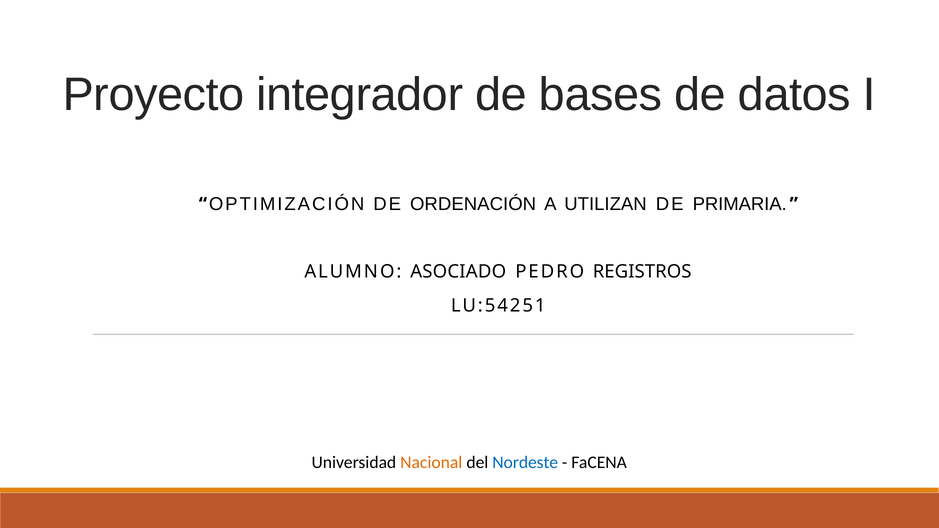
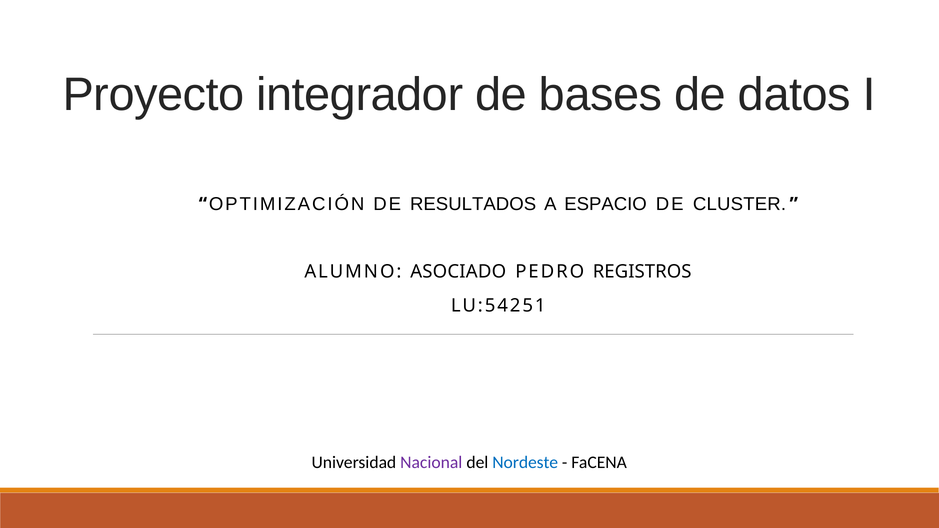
ORDENACIÓN: ORDENACIÓN -> RESULTADOS (473, 204)
UTILIZAN: UTILIZAN -> ESPACIO (606, 204)
PRIMARIA: PRIMARIA -> CLUSTER (740, 204)
Nacional colour: orange -> purple (431, 463)
